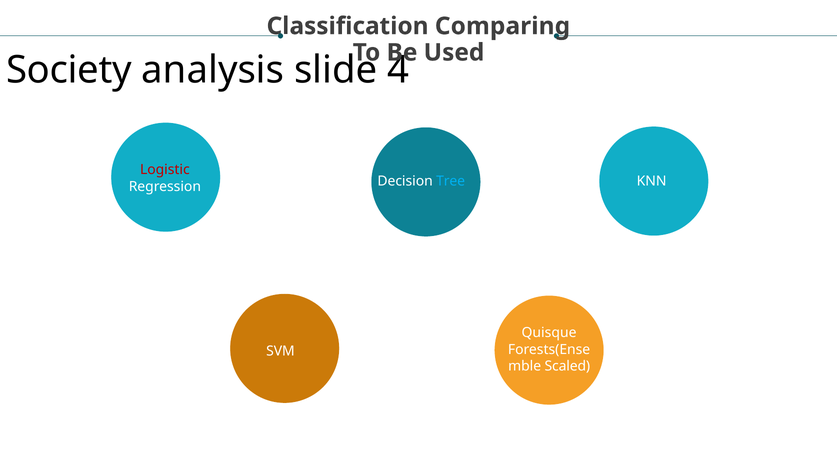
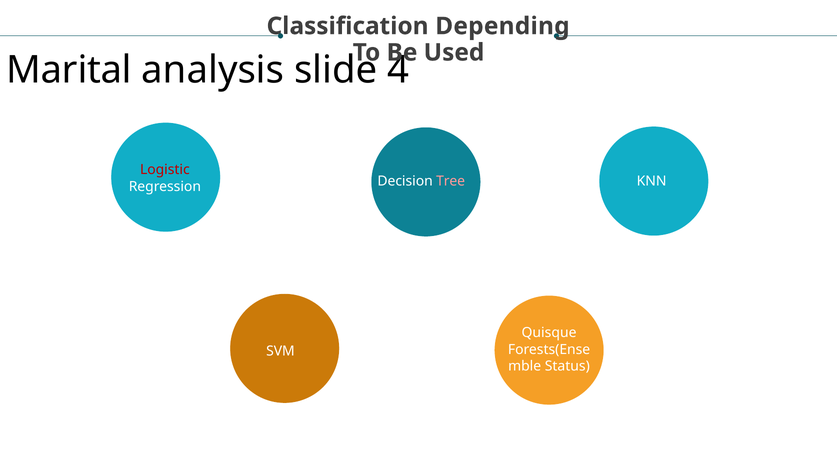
Comparing: Comparing -> Depending (502, 26)
Society: Society -> Marital (69, 70)
Tree colour: light blue -> pink (451, 181)
Scaled: Scaled -> Status (567, 366)
